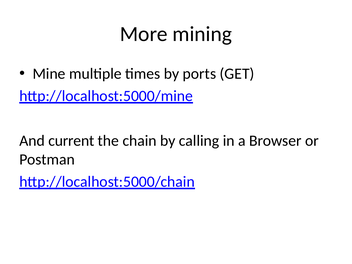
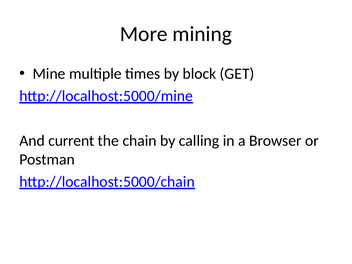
ports: ports -> block (199, 74)
